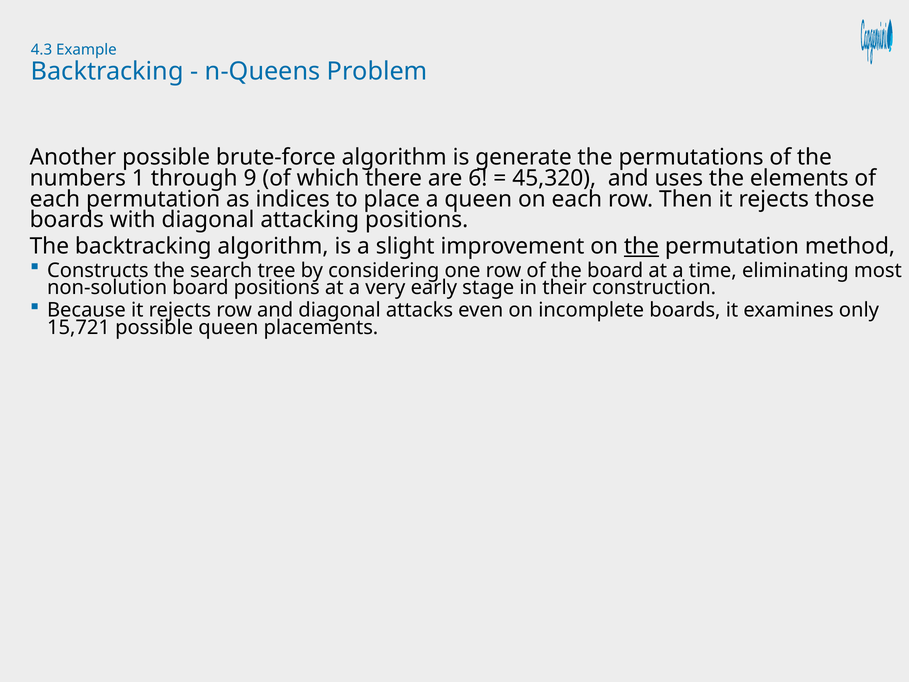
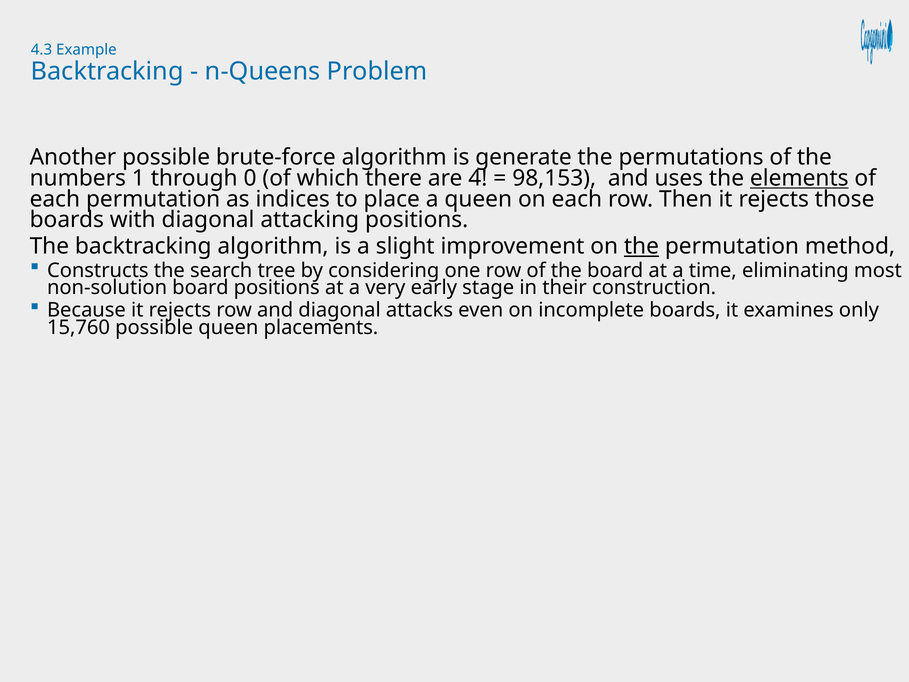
9: 9 -> 0 (250, 178)
6: 6 -> 4 (478, 178)
45,320: 45,320 -> 98,153 (554, 178)
elements underline: none -> present (799, 178)
15,721: 15,721 -> 15,760 (79, 327)
